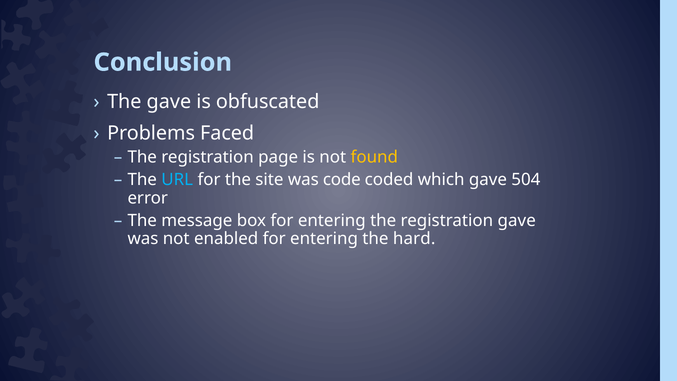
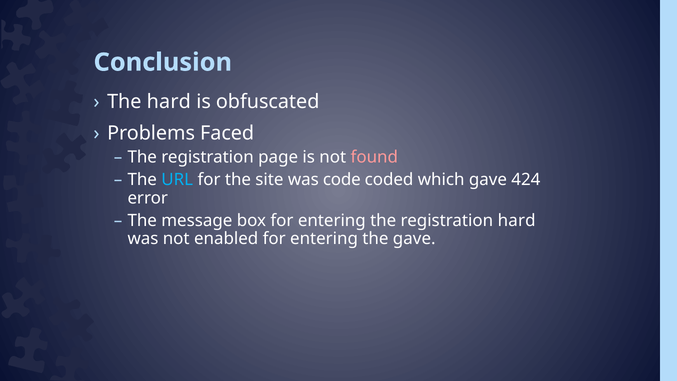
The gave: gave -> hard (169, 102)
found colour: yellow -> pink (374, 157)
504: 504 -> 424 (526, 180)
registration gave: gave -> hard (517, 220)
the hard: hard -> gave (414, 239)
